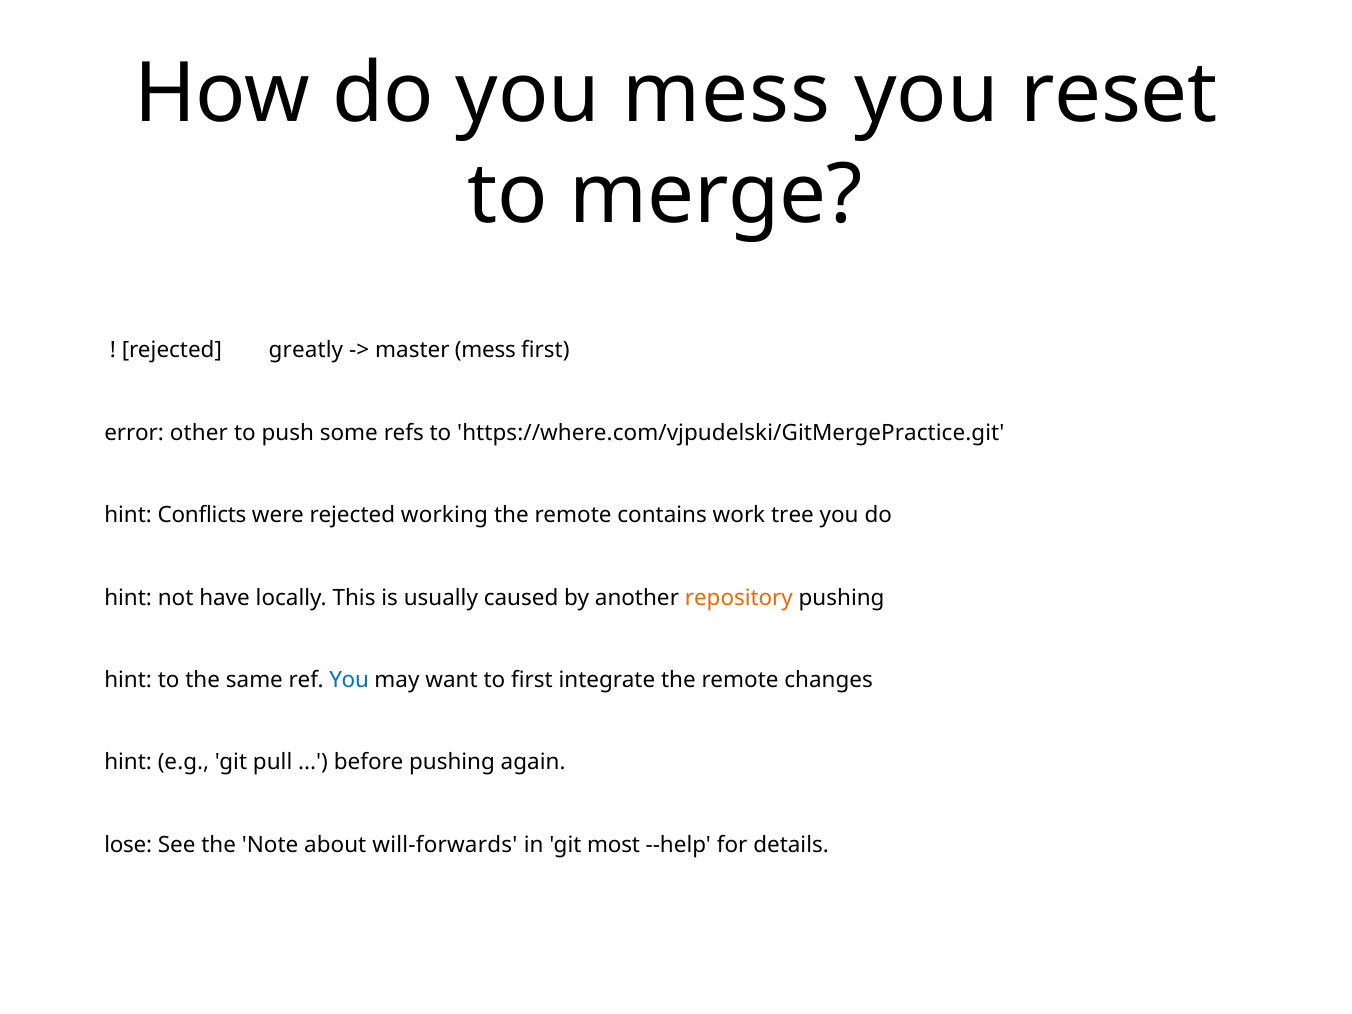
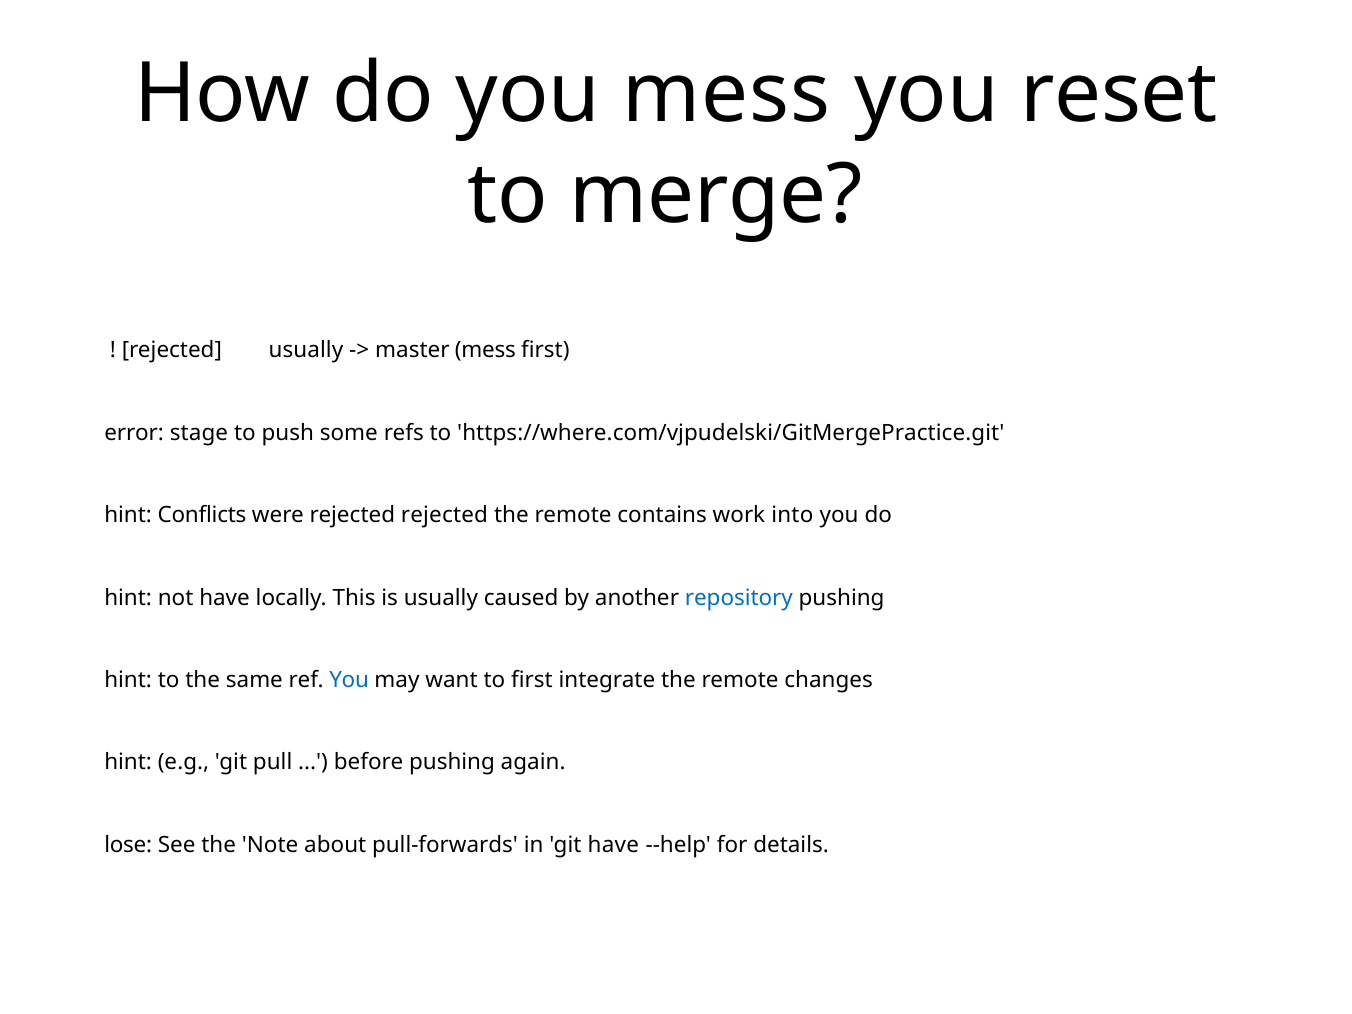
rejected greatly: greatly -> usually (306, 350)
other: other -> stage (199, 433)
rejected working: working -> rejected (444, 515)
tree: tree -> into (792, 515)
repository colour: orange -> blue (739, 598)
will-forwards: will-forwards -> pull-forwards (445, 845)
git most: most -> have (613, 845)
